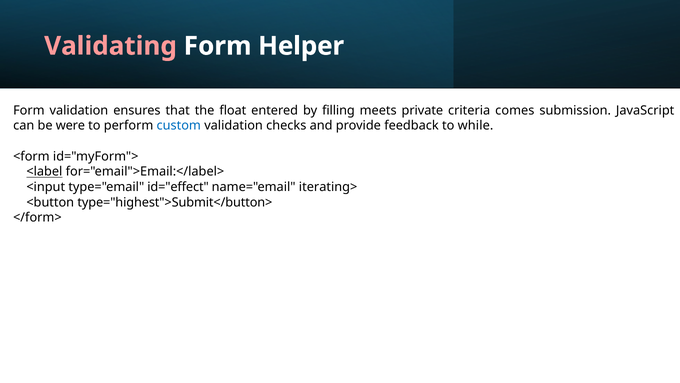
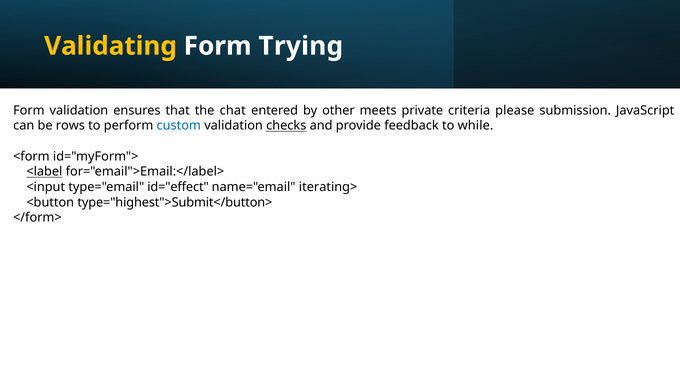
Validating colour: pink -> yellow (111, 46)
Helper: Helper -> Trying (301, 46)
float: float -> chat (233, 110)
filling: filling -> other (338, 110)
comes: comes -> please (515, 110)
were: were -> rows (70, 126)
checks underline: none -> present (286, 126)
